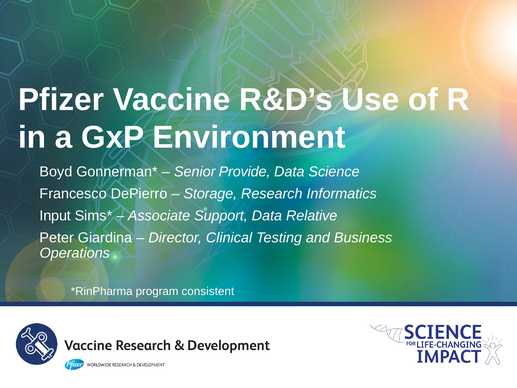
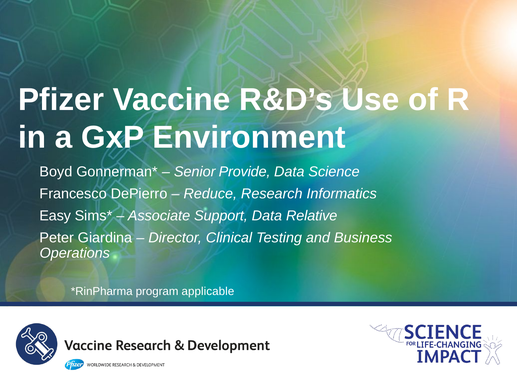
Storage: Storage -> Reduce (210, 194)
Input: Input -> Easy (55, 216)
consistent: consistent -> applicable (208, 291)
